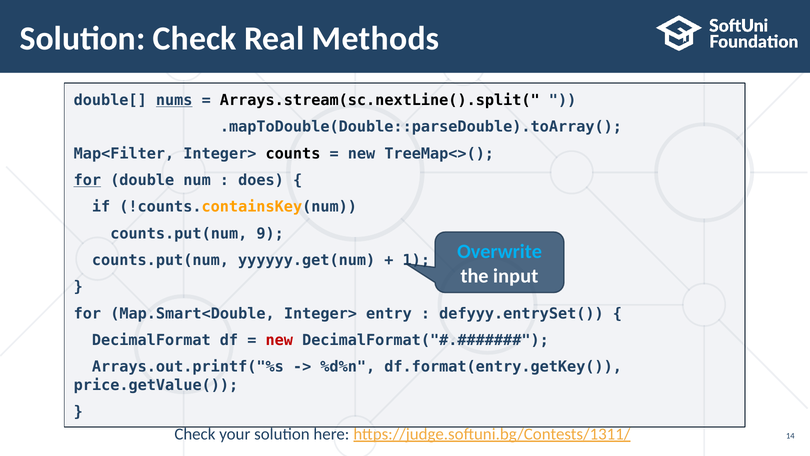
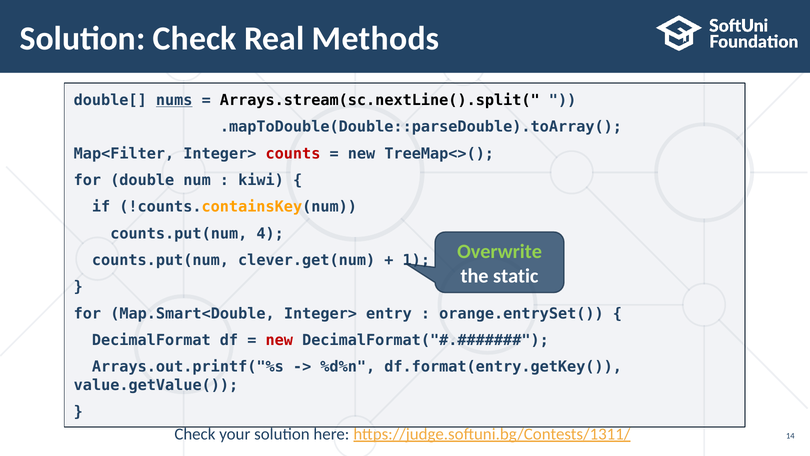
counts colour: black -> red (293, 153)
for underline: present -> none (87, 180)
does: does -> kiwi (261, 180)
9: 9 -> 4 (270, 233)
Overwrite colour: light blue -> light green (500, 251)
yyyyyy.get(num: yyyyyy.get(num -> clever.get(num (307, 260)
input: input -> static (516, 276)
defyyy.entrySet(: defyyy.entrySet( -> orange.entrySet( (521, 313)
price.getValue(: price.getValue( -> value.getValue( (156, 385)
